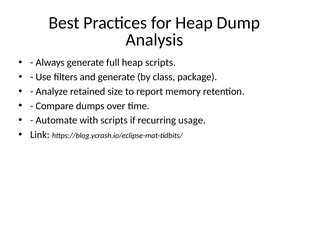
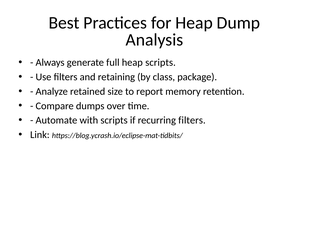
and generate: generate -> retaining (116, 77)
recurring usage: usage -> filters (192, 120)
